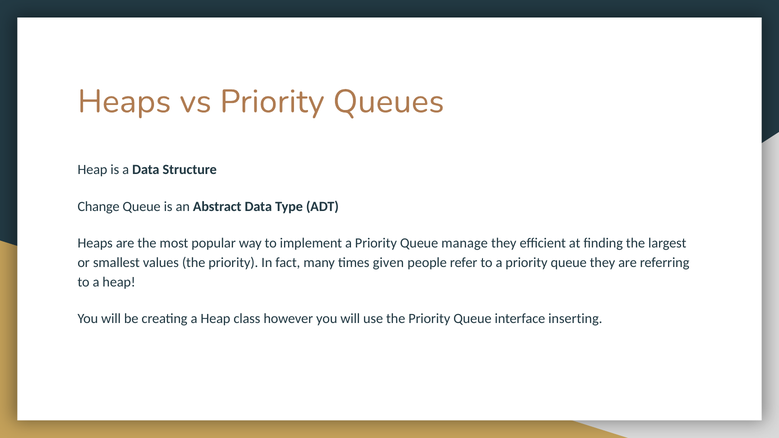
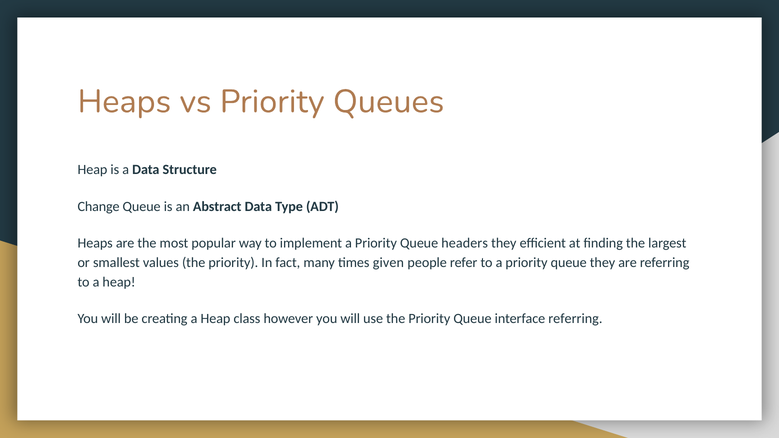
manage: manage -> headers (465, 243)
interface inserting: inserting -> referring (575, 319)
